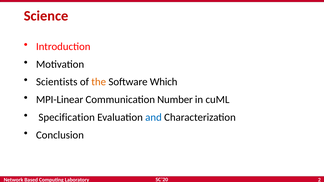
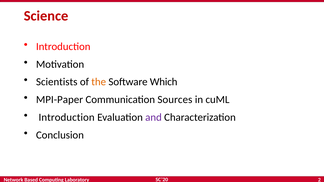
MPI-Linear: MPI-Linear -> MPI-Paper (60, 100)
Number: Number -> Sources (175, 100)
Specification: Specification -> Introduction (67, 117)
and colour: blue -> purple (154, 117)
